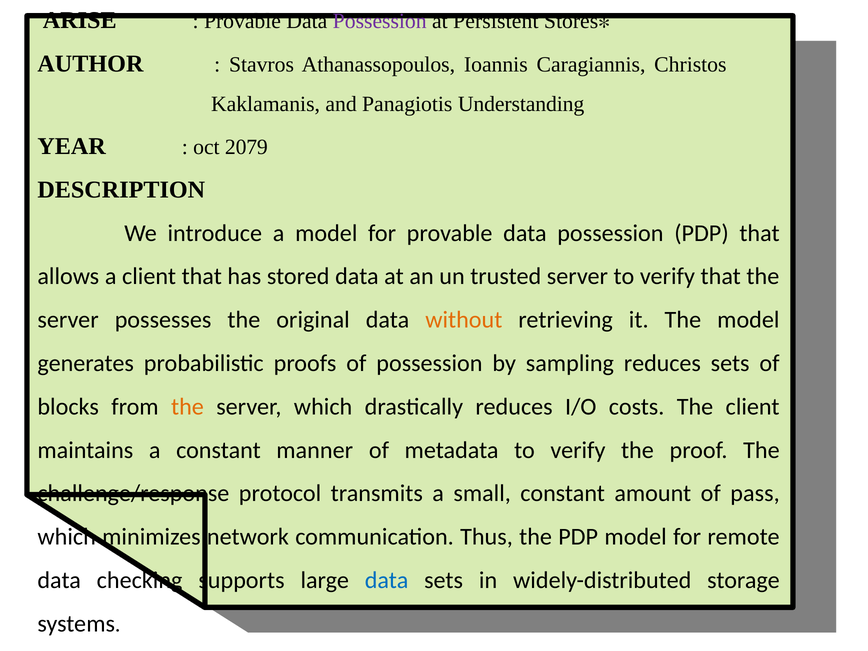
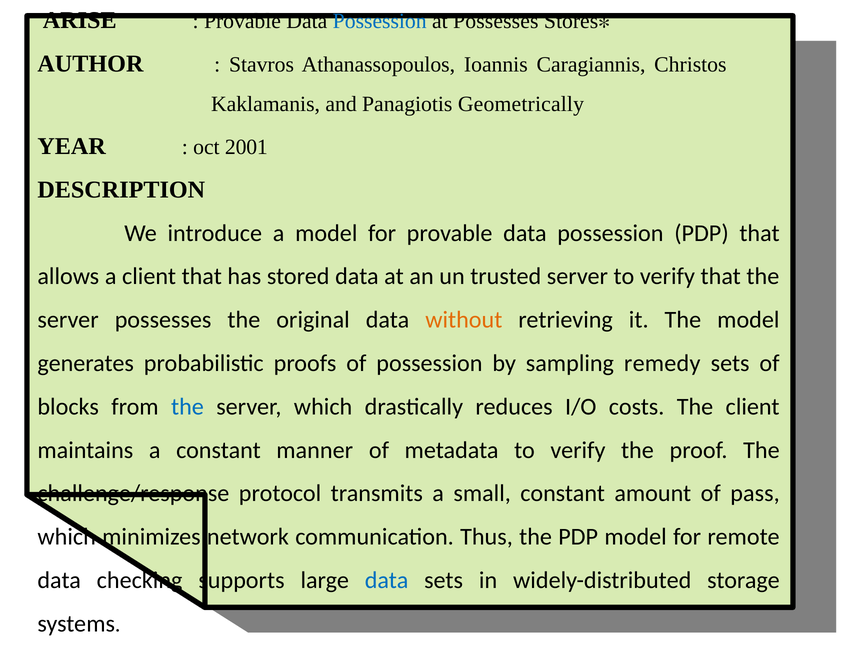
Possession colour: purple -> blue (380, 21)
at Persistent: Persistent -> Possesses (496, 21)
Understanding: Understanding -> Geometrically (521, 104)
2079: 2079 -> 2001 (246, 147)
sampling reduces: reduces -> remedy (662, 363)
the colour: orange -> blue (187, 407)
